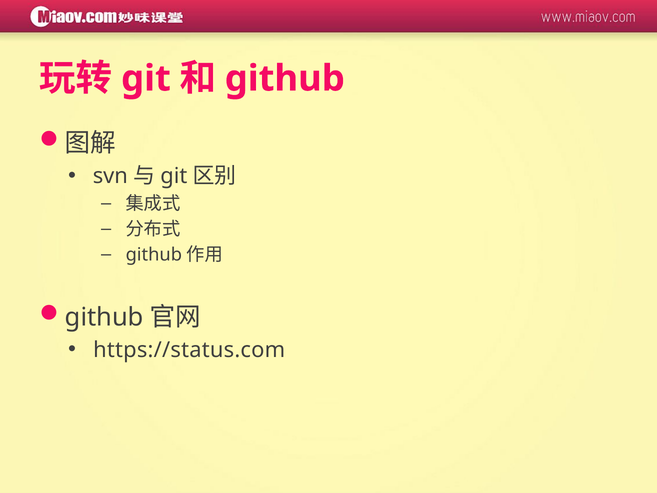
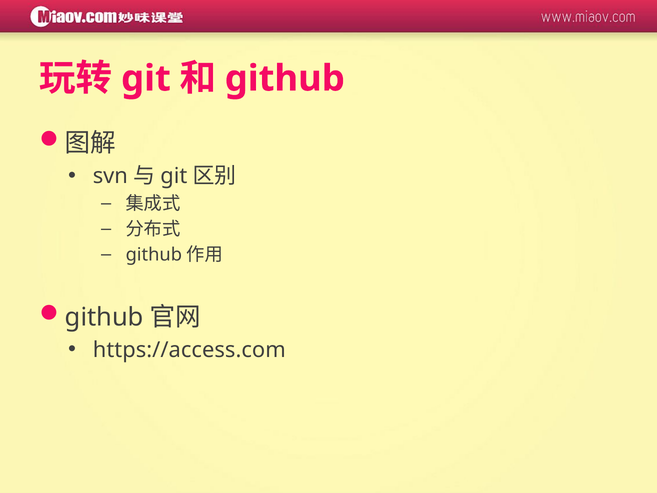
https://status.com: https://status.com -> https://access.com (189, 350)
